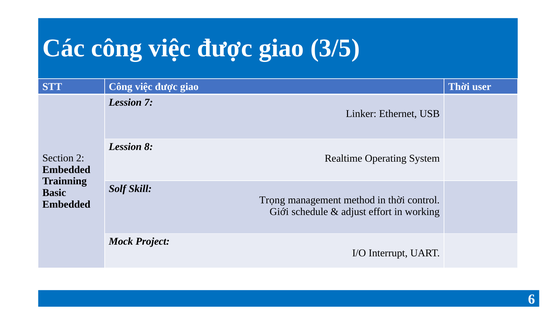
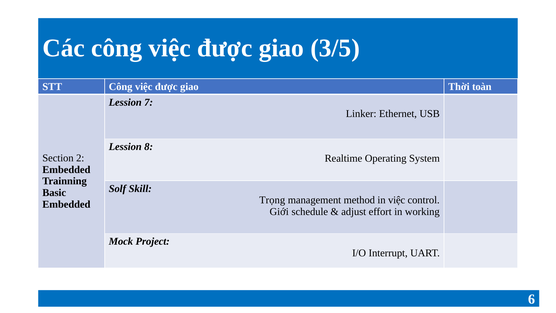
user: user -> toàn (482, 87)
in thời: thời -> việc (397, 200)
